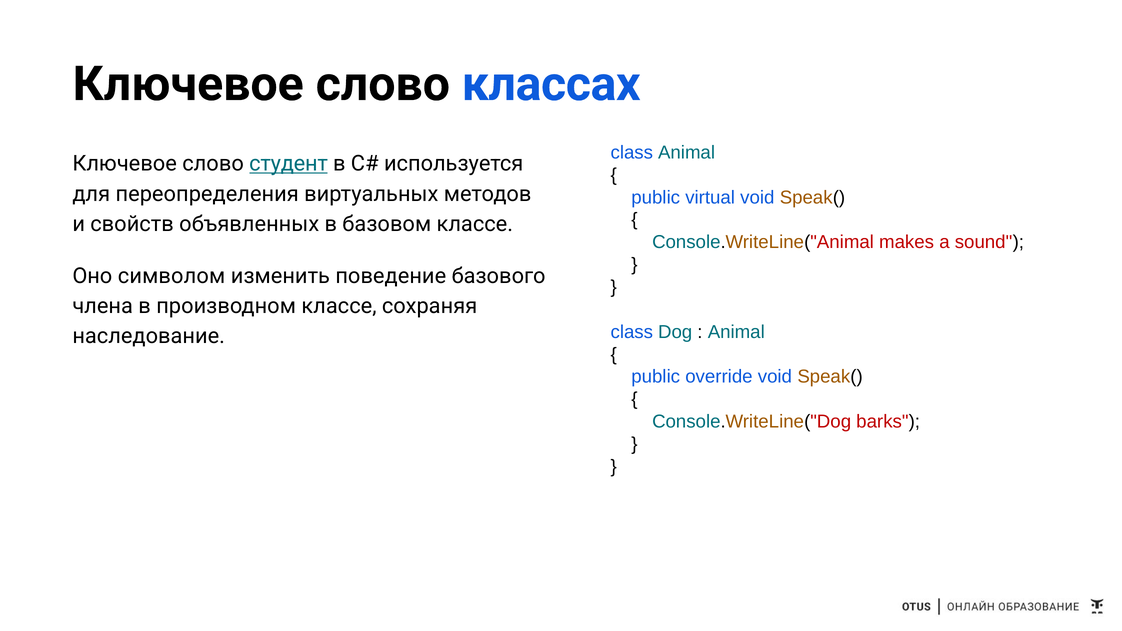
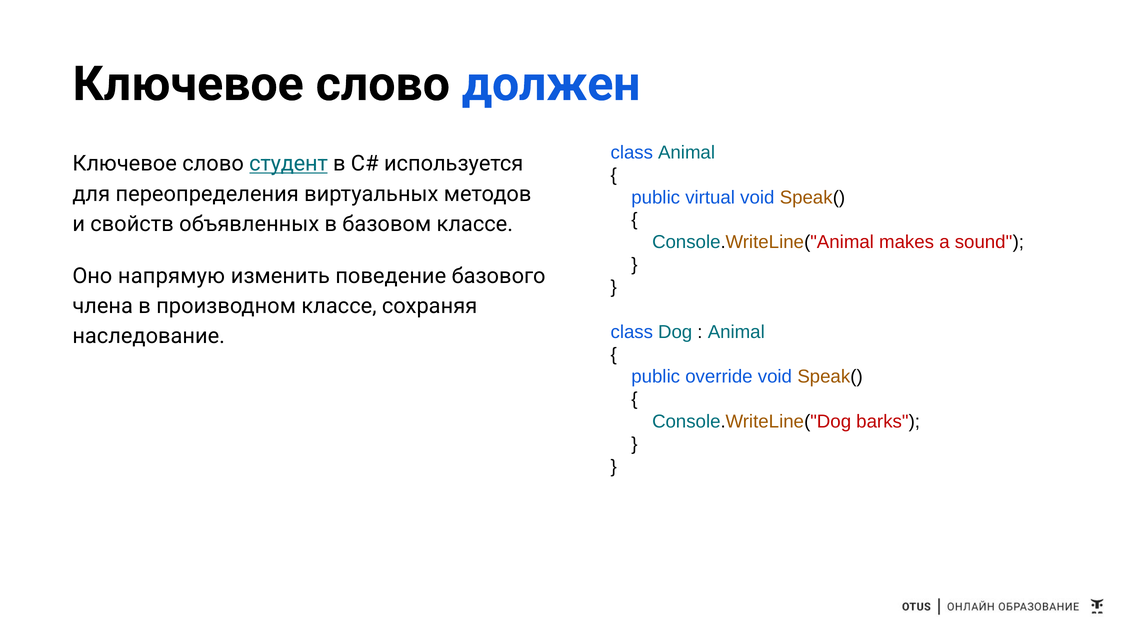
классах: классах -> должен (551, 84)
символом: символом -> напрямую (172, 276)
